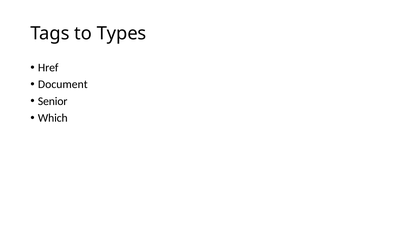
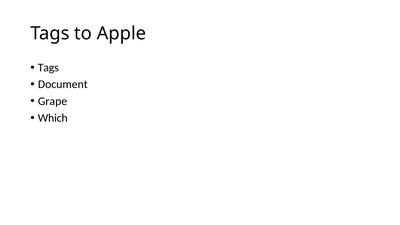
Types: Types -> Apple (122, 34)
Href: Href -> Tags (48, 68)
Senior: Senior -> Grape (53, 101)
